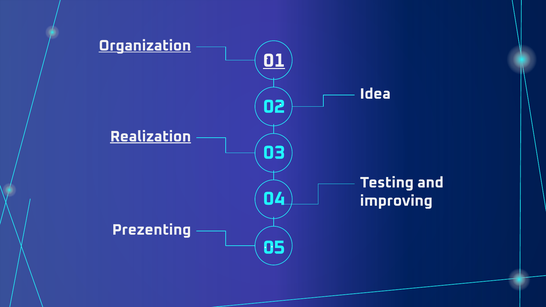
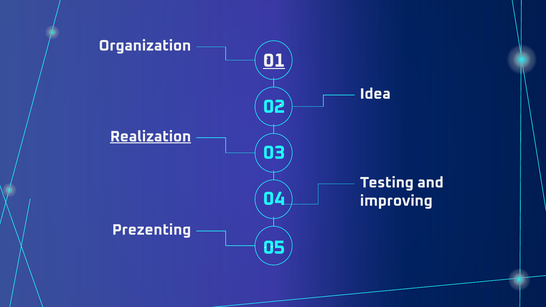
Organization underline: present -> none (145, 46)
